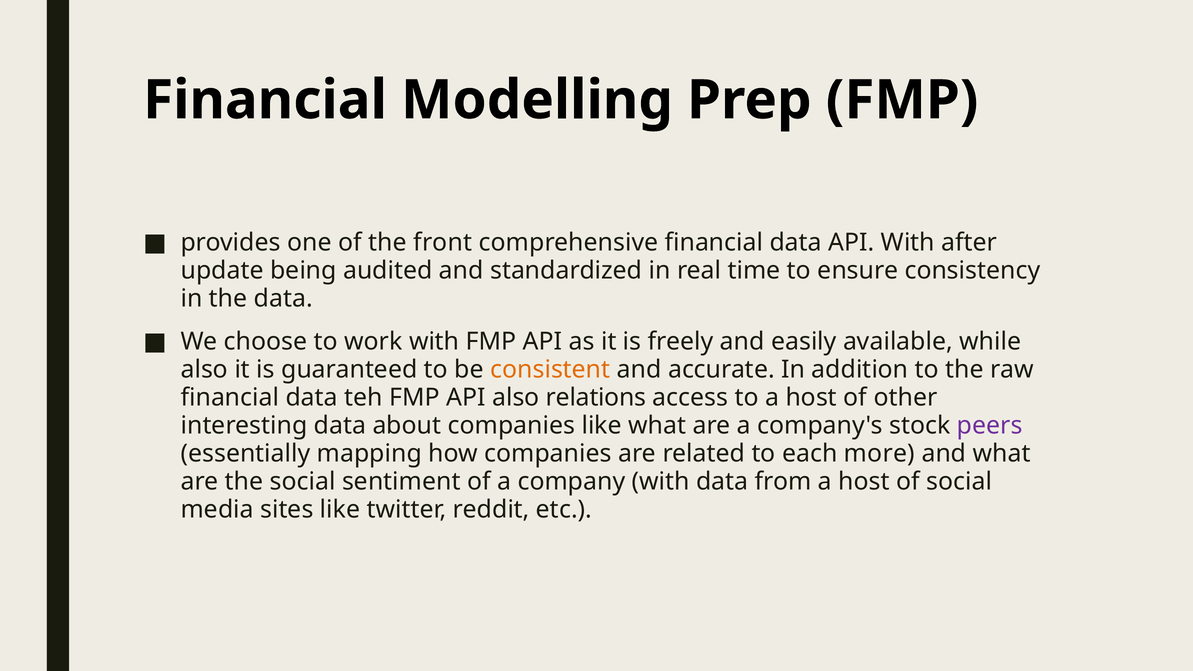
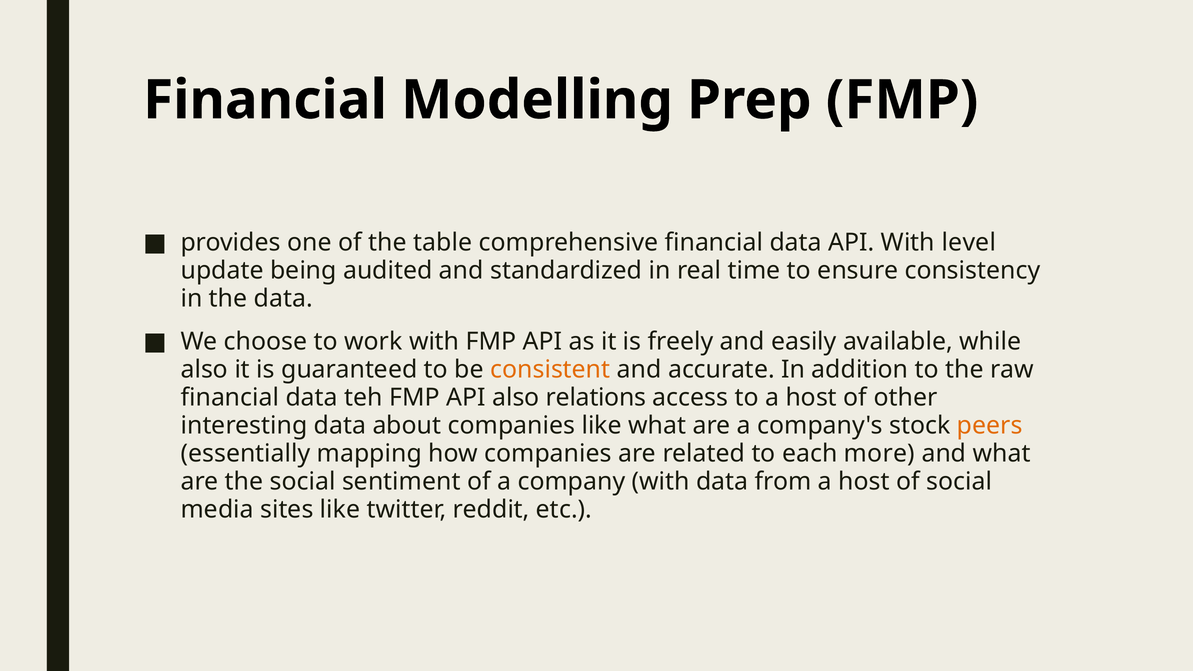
front: front -> table (443, 242)
after: after -> level (969, 242)
peers colour: purple -> orange (990, 426)
